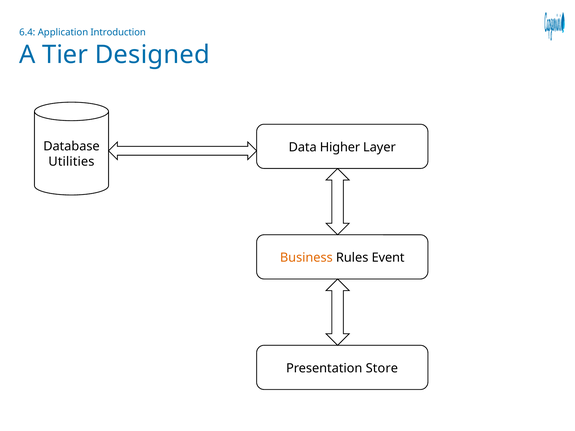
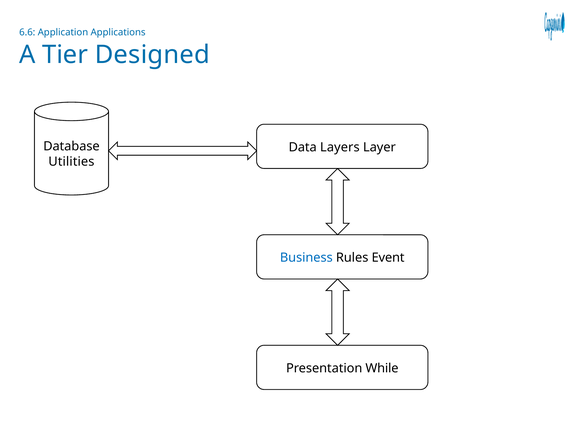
6.4: 6.4 -> 6.6 (27, 32)
Introduction: Introduction -> Applications (118, 32)
Higher: Higher -> Layers (340, 147)
Business colour: orange -> blue (306, 258)
Store: Store -> While (382, 368)
